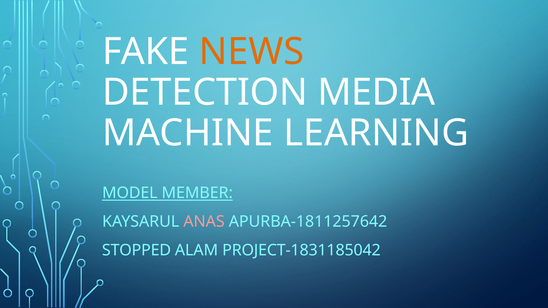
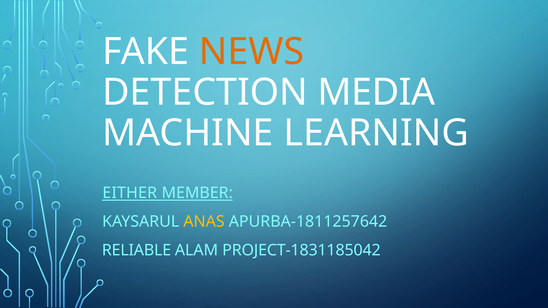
MODEL: MODEL -> EITHER (130, 193)
ANAS colour: pink -> yellow (204, 222)
STOPPED: STOPPED -> RELIABLE (137, 251)
